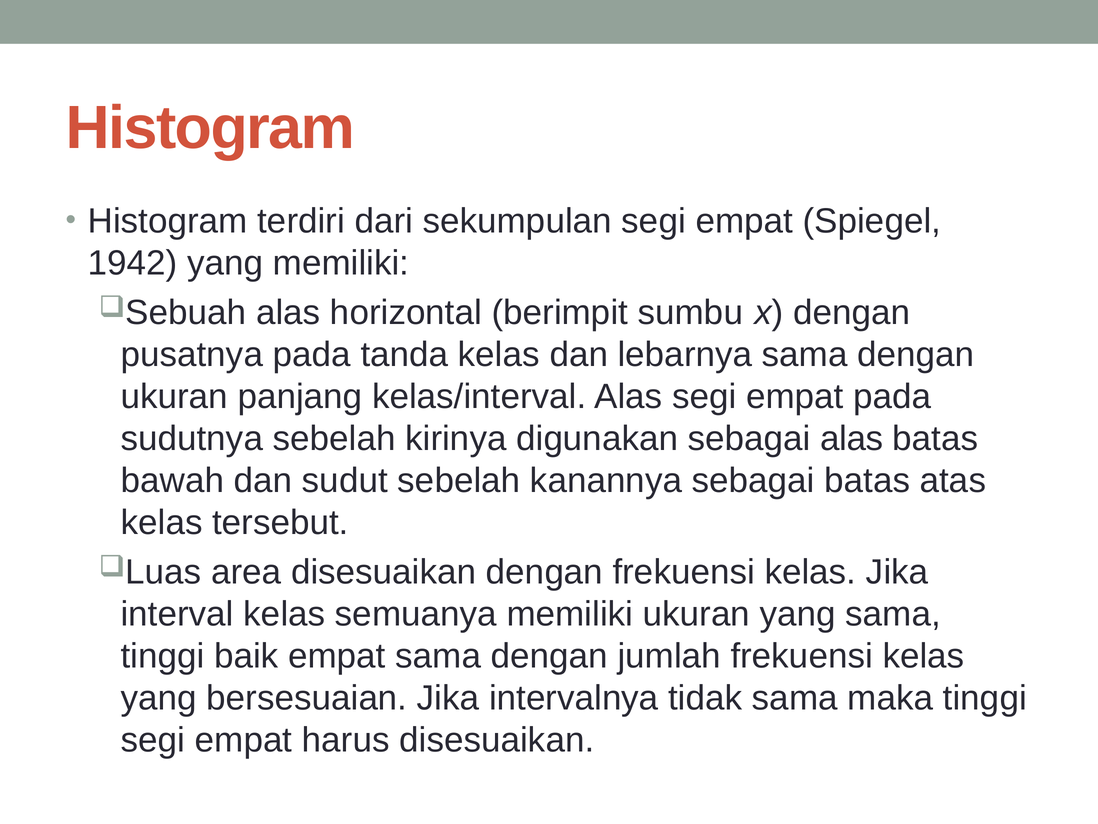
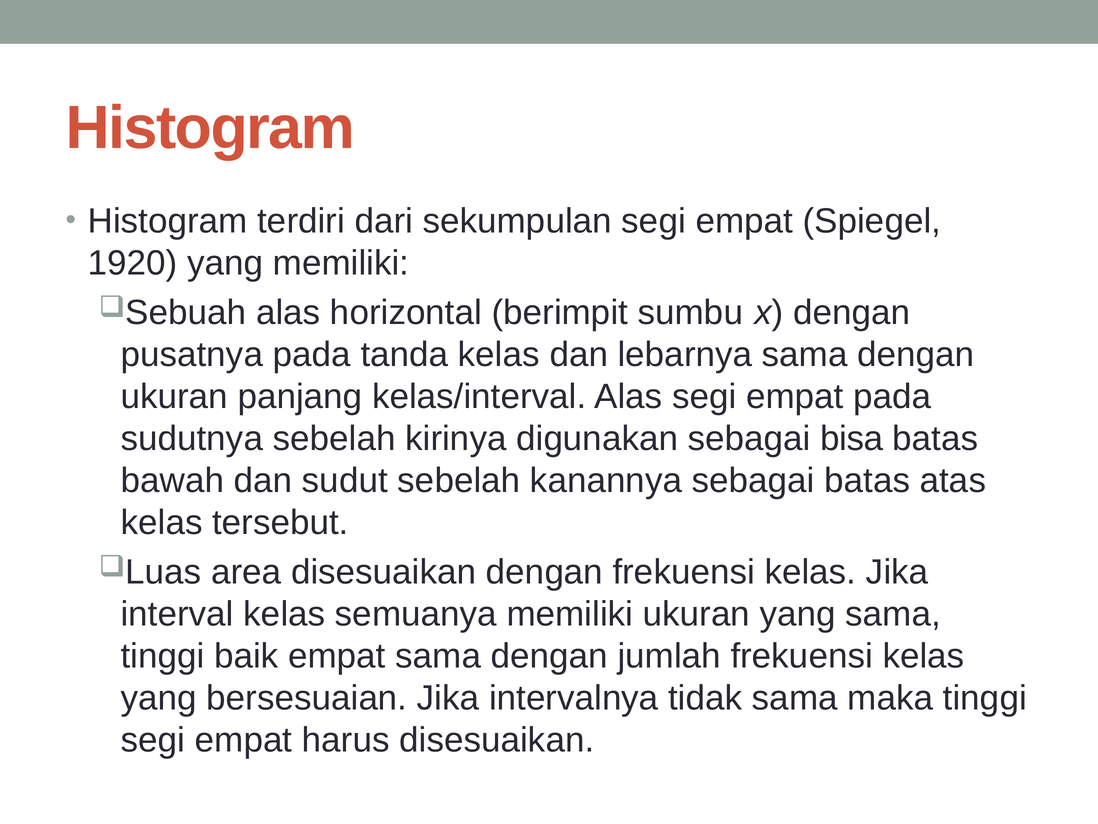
1942: 1942 -> 1920 (133, 263)
sebagai alas: alas -> bisa (852, 438)
